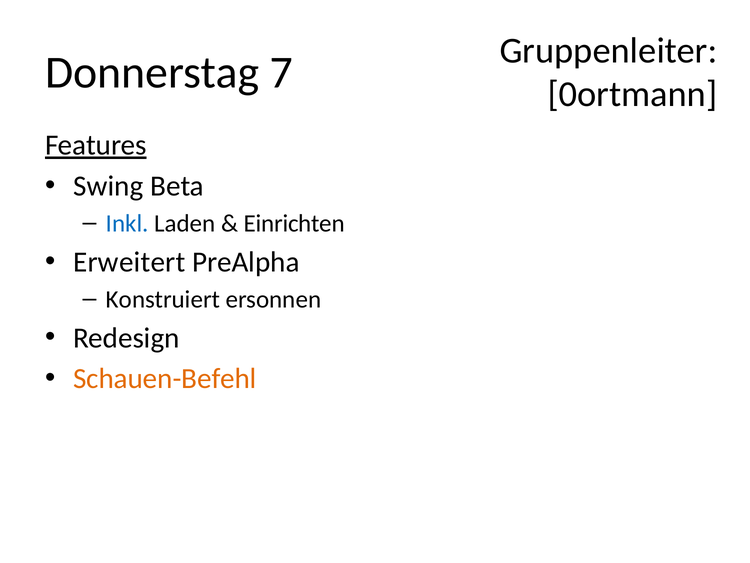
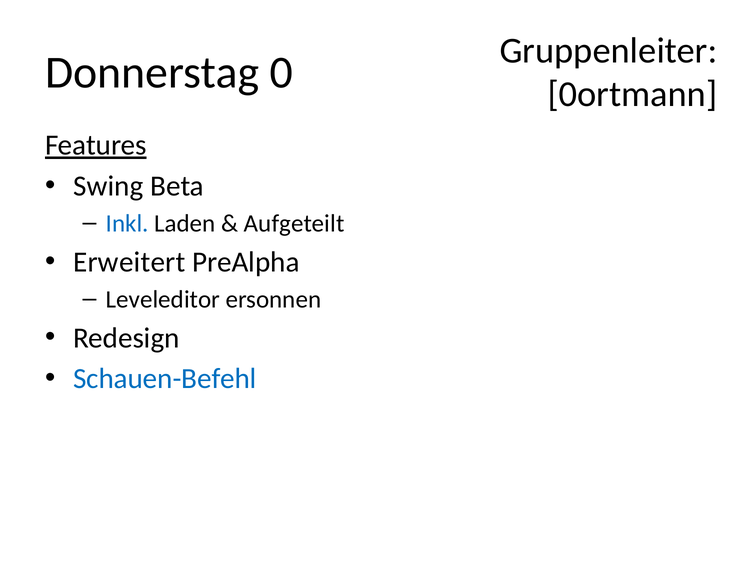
7: 7 -> 0 (281, 73)
Einrichten: Einrichten -> Aufgeteilt (294, 223)
Konstruiert: Konstruiert -> Leveleditor (163, 299)
Schauen-Befehl colour: orange -> blue (165, 379)
